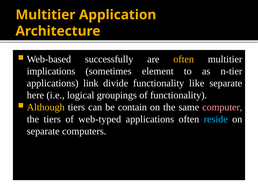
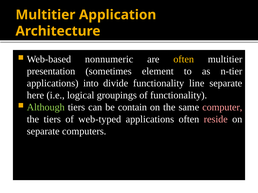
successfully: successfully -> nonnumeric (109, 59)
implications: implications -> presentation (51, 71)
link: link -> into (91, 83)
like: like -> line (197, 83)
Although colour: yellow -> light green (46, 107)
reside colour: light blue -> pink (216, 119)
